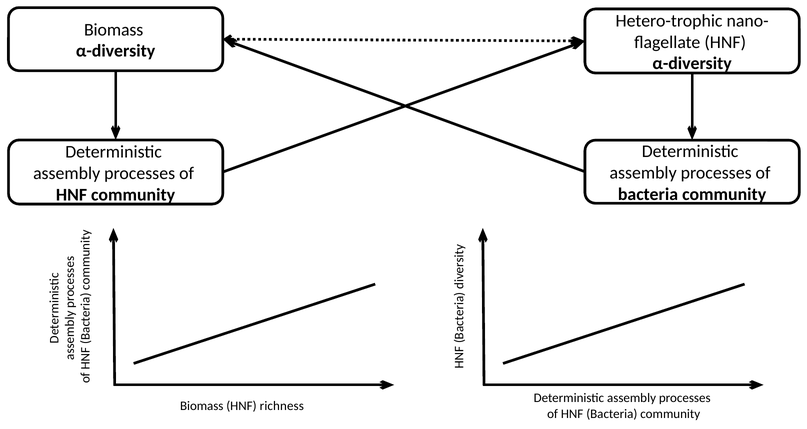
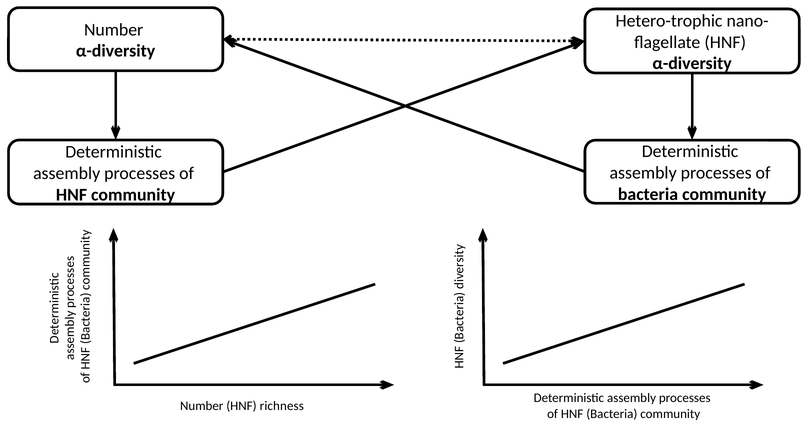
Biomass: Biomass -> Number (114, 30)
Biomass: Biomass -> Number (202, 405)
